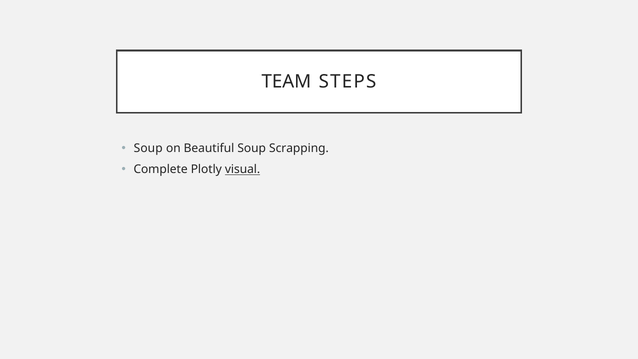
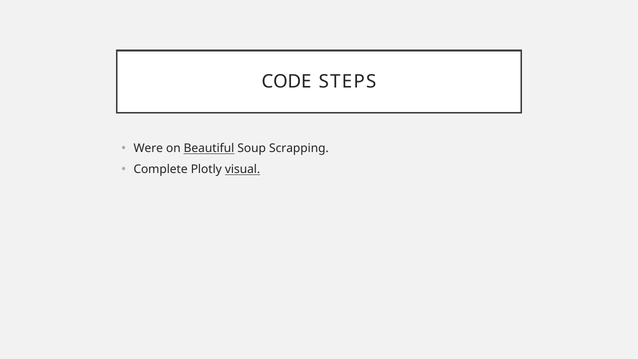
TEAM: TEAM -> CODE (286, 81)
Soup: Soup -> Were (148, 148)
Beautiful underline: none -> present (209, 148)
